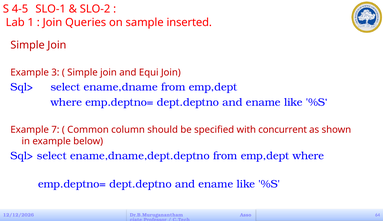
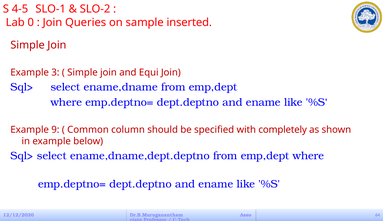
1: 1 -> 0 (31, 22)
7: 7 -> 9 (55, 130)
concurrent: concurrent -> completely (283, 130)
